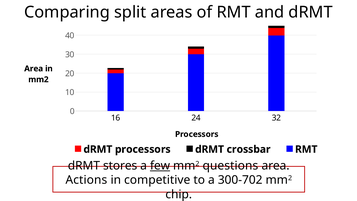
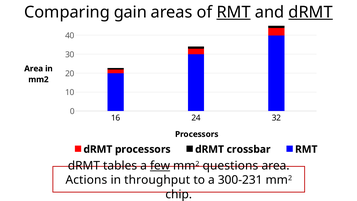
split: split -> gain (130, 12)
RMT underline: none -> present (234, 12)
dRMT underline: none -> present (311, 12)
stores: stores -> tables (120, 166)
competitive: competitive -> throughput (157, 180)
300-702: 300-702 -> 300-231 (240, 180)
